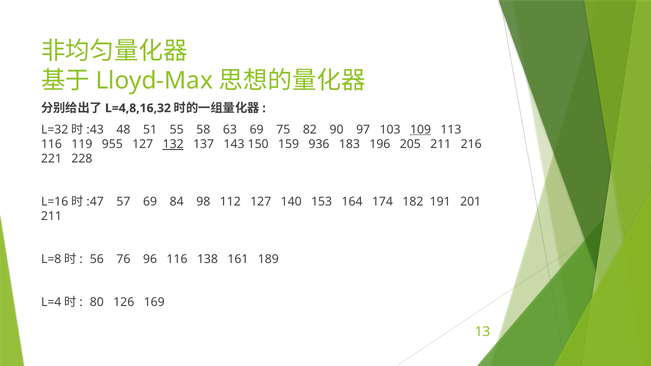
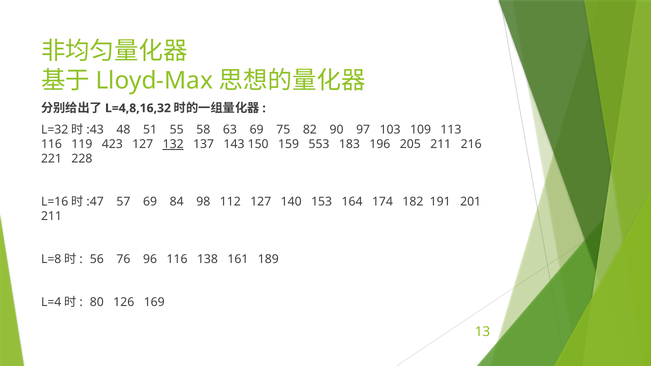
109 underline: present -> none (421, 130)
955: 955 -> 423 (112, 144)
936: 936 -> 553 (319, 144)
